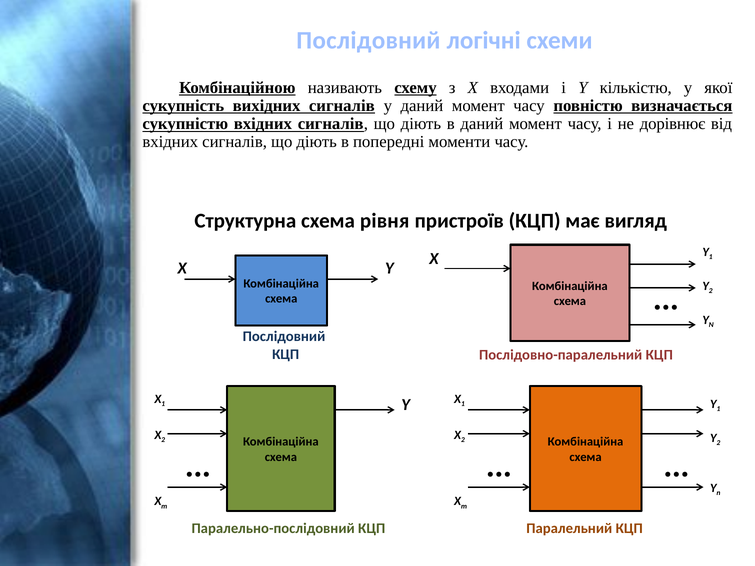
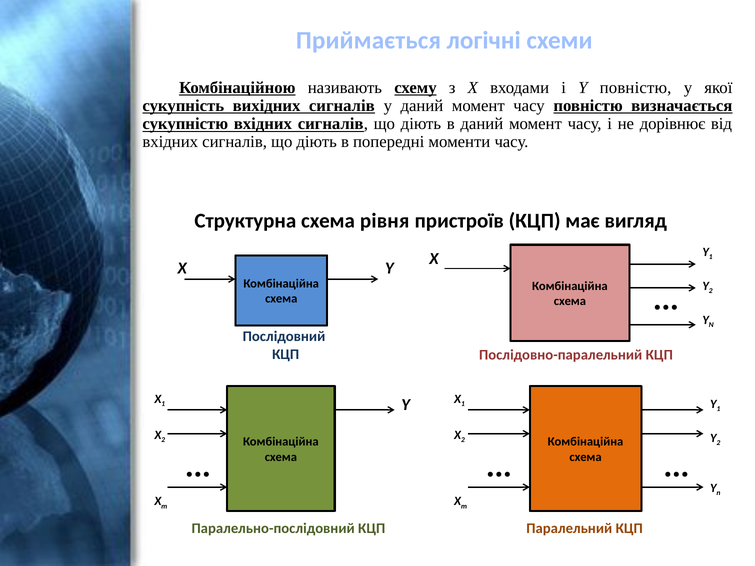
Послідовний: Послідовний -> Приймається (368, 41)
Y кількістю: кількістю -> повністю (636, 88)
